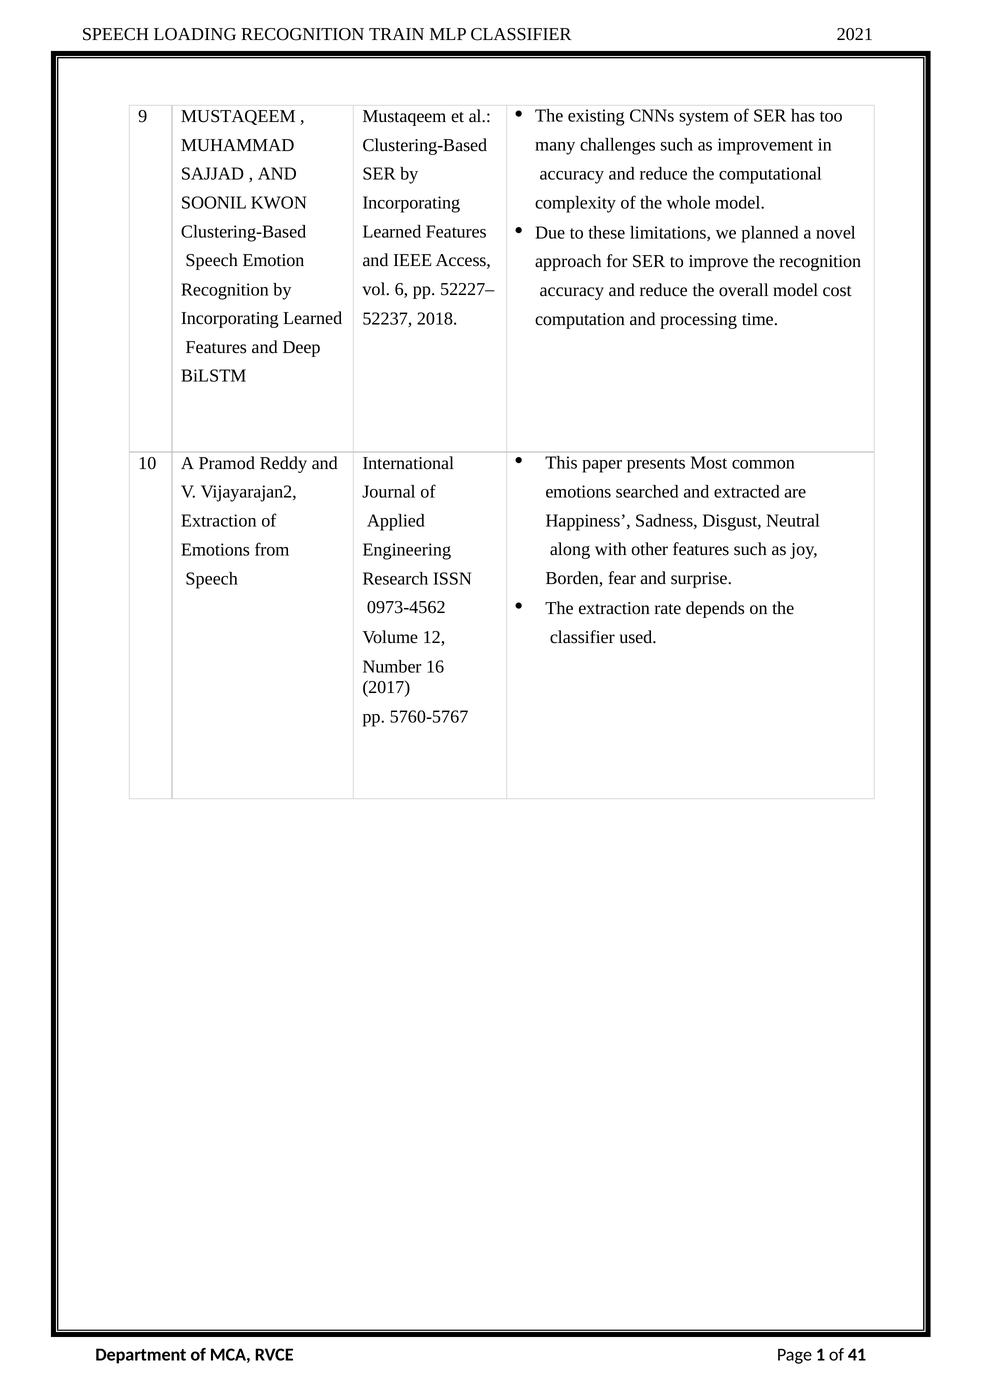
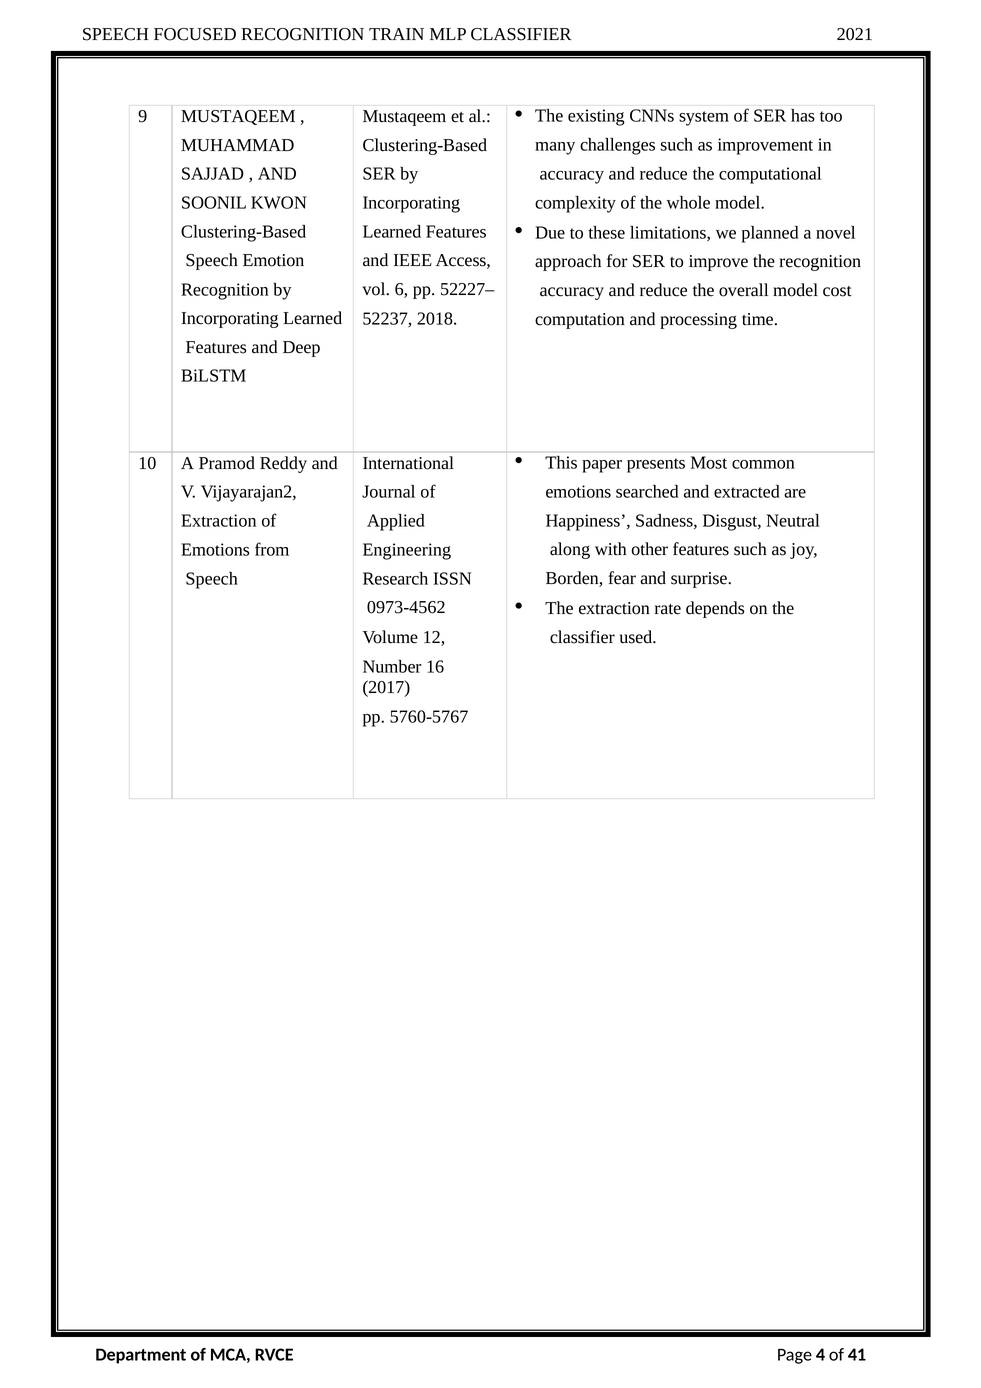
LOADING: LOADING -> FOCUSED (195, 34)
1: 1 -> 4 (820, 1355)
